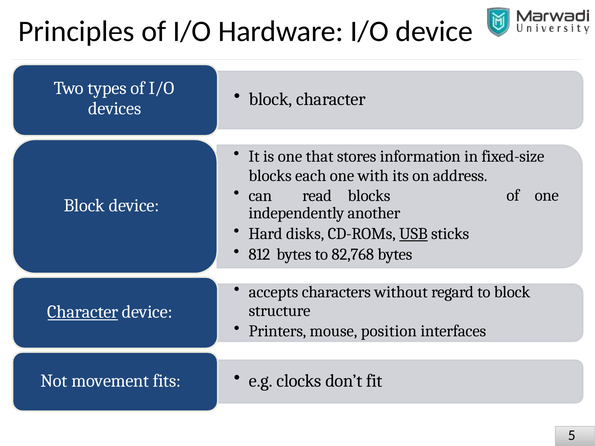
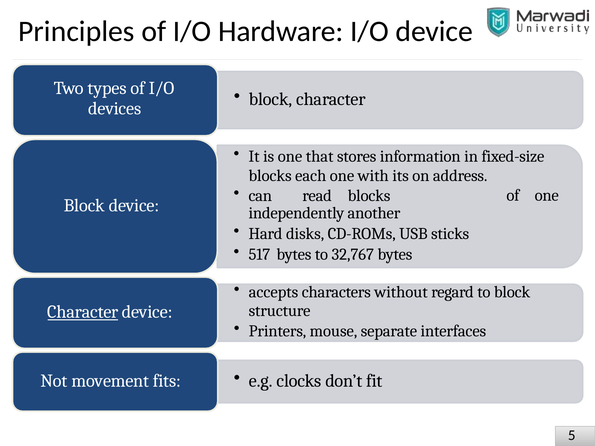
USB underline: present -> none (413, 234)
812: 812 -> 517 (259, 255)
82,768: 82,768 -> 32,767 (353, 255)
position: position -> separate (389, 331)
